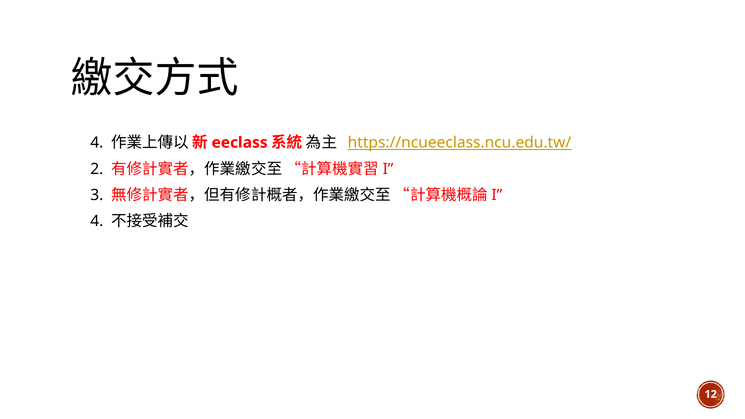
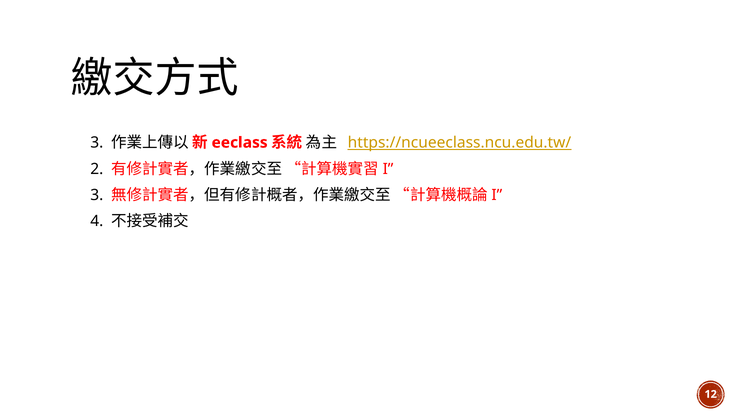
4: 4 -> 3 (97, 143)
